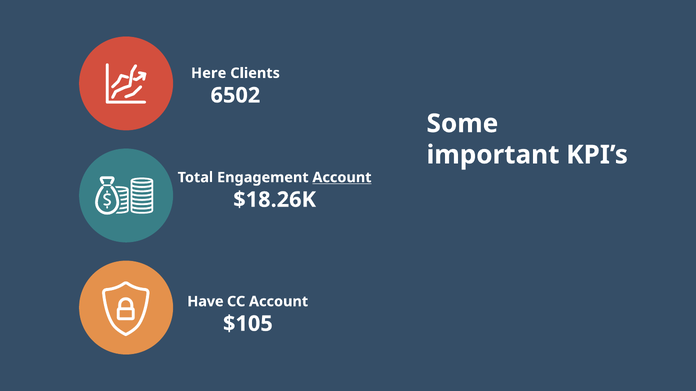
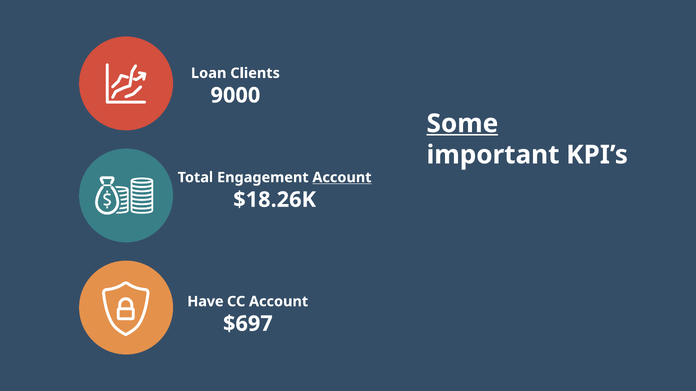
Here: Here -> Loan (209, 73)
6502: 6502 -> 9000 (235, 96)
Some underline: none -> present (462, 124)
$105: $105 -> $697 (248, 324)
